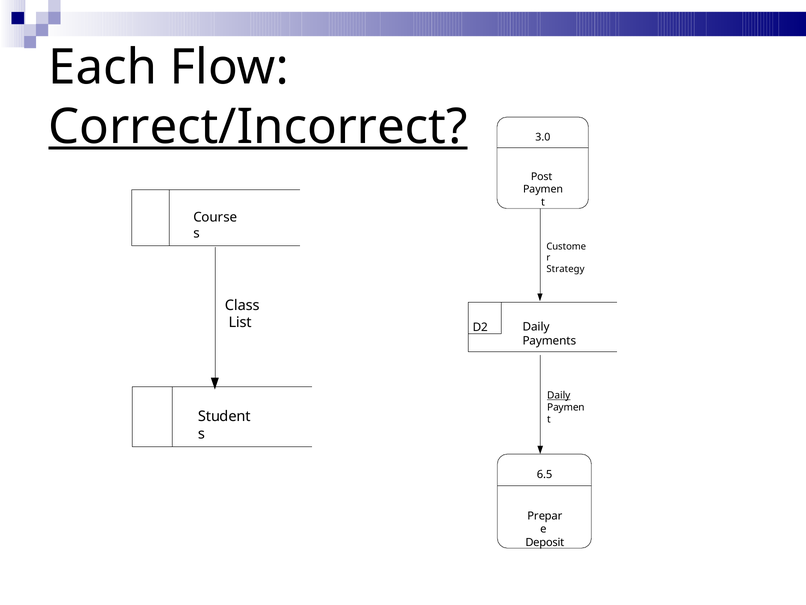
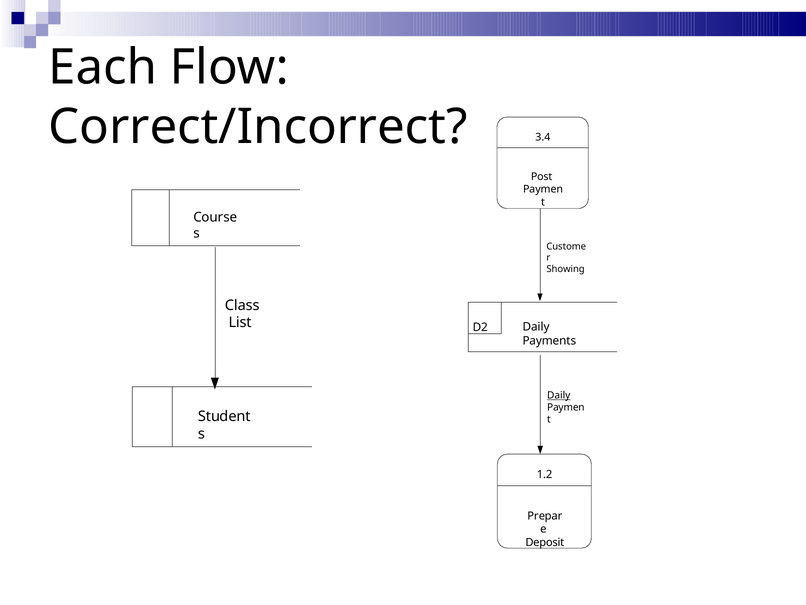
Correct/Incorrect underline: present -> none (258, 127)
3.0: 3.0 -> 3.4 (543, 137)
Strategy: Strategy -> Showing (566, 269)
6.5: 6.5 -> 1.2 (545, 474)
